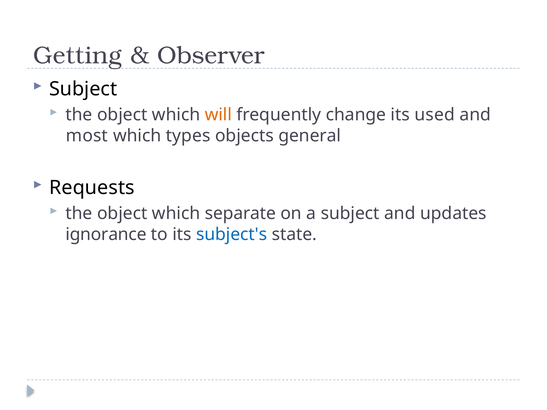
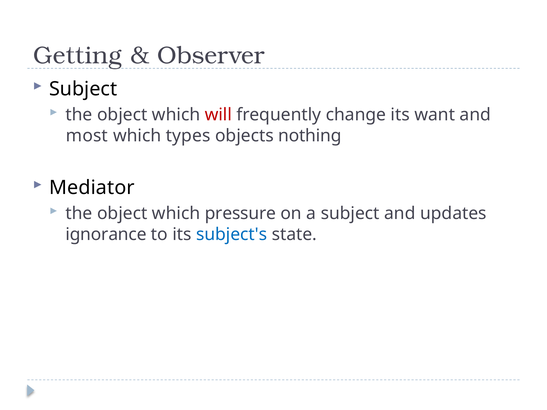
will colour: orange -> red (218, 115)
used: used -> want (435, 115)
general: general -> nothing (310, 136)
Requests: Requests -> Mediator (92, 188)
separate: separate -> pressure (240, 214)
